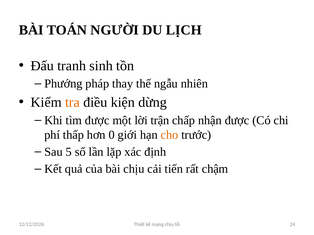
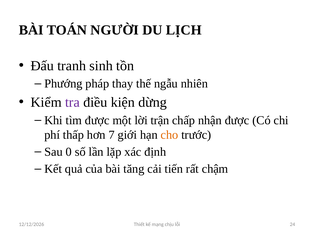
tra colour: orange -> purple (72, 103)
0: 0 -> 7 (112, 135)
5: 5 -> 0 (69, 152)
bài chịu: chịu -> tăng (134, 169)
